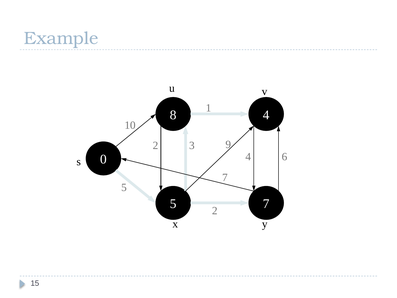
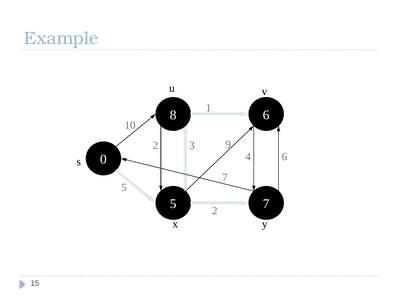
8 4: 4 -> 6 (266, 115)
